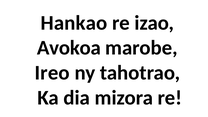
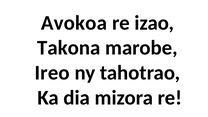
Hankao: Hankao -> Avokoa (74, 23)
Avokoa: Avokoa -> Takona (69, 48)
